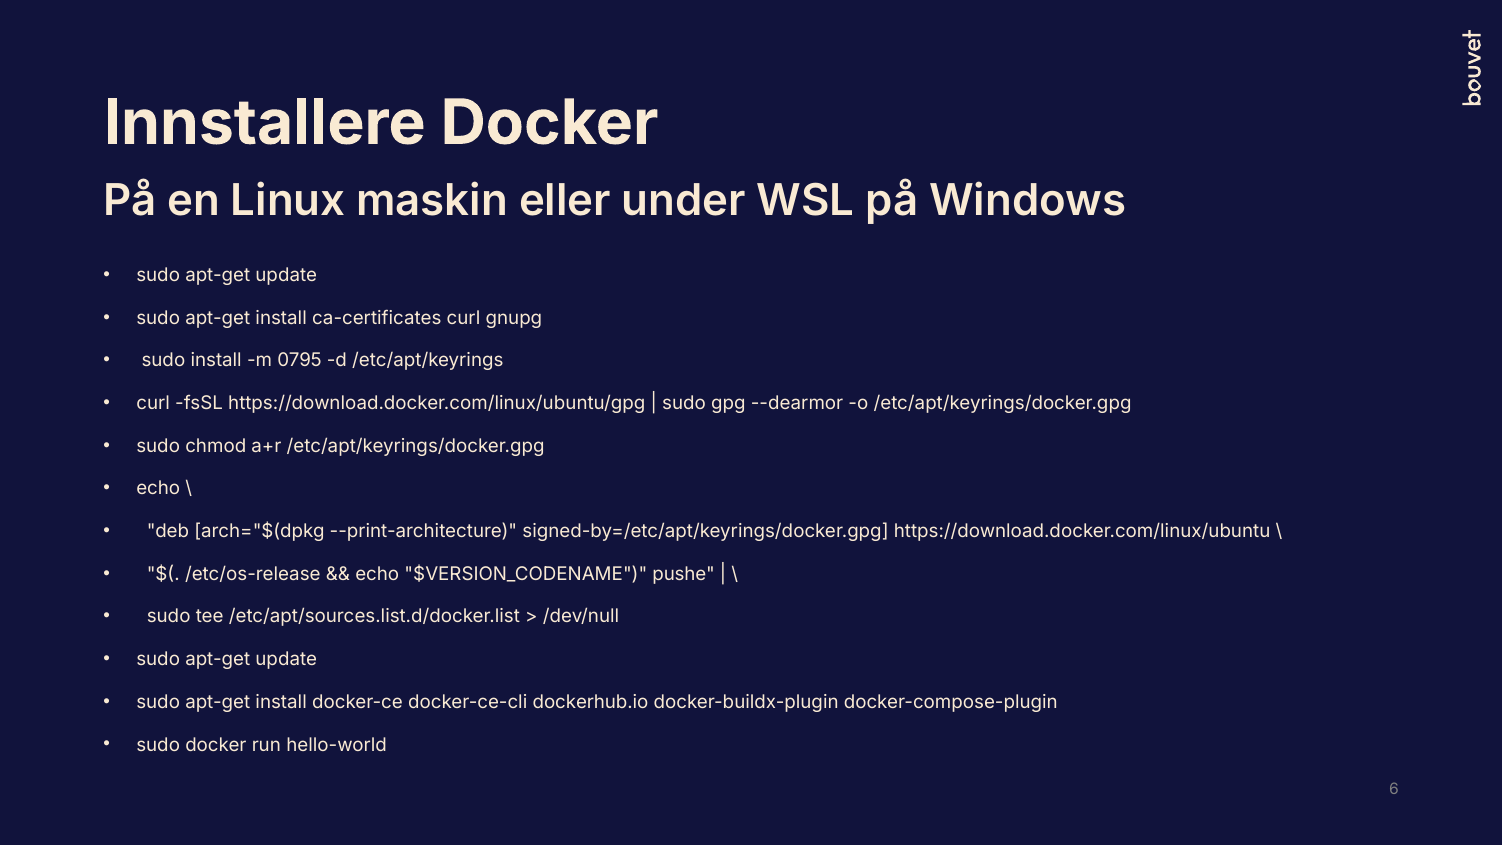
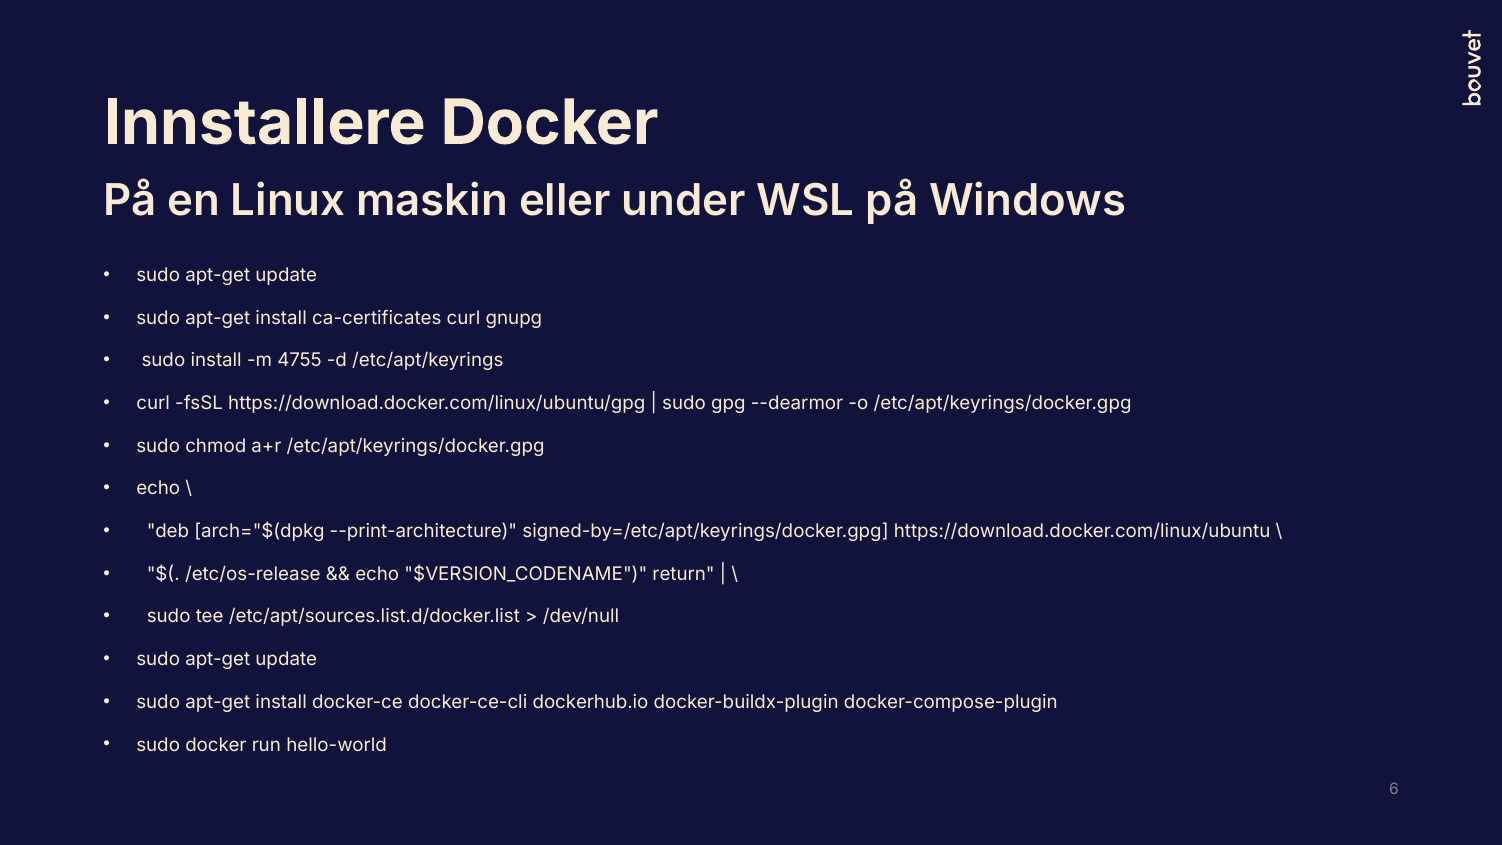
0795: 0795 -> 4755 (300, 361)
pushe: pushe -> return (684, 574)
